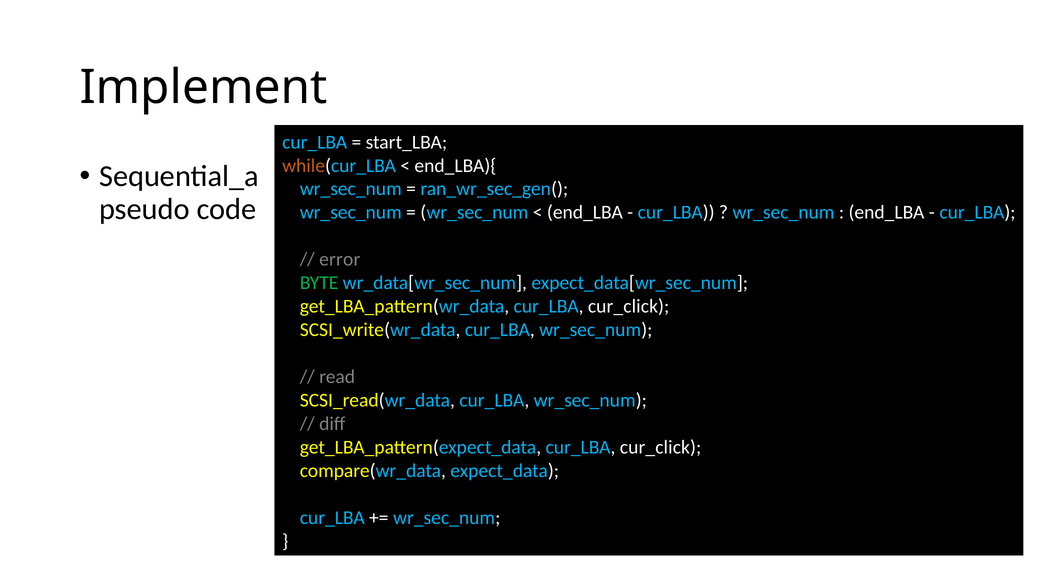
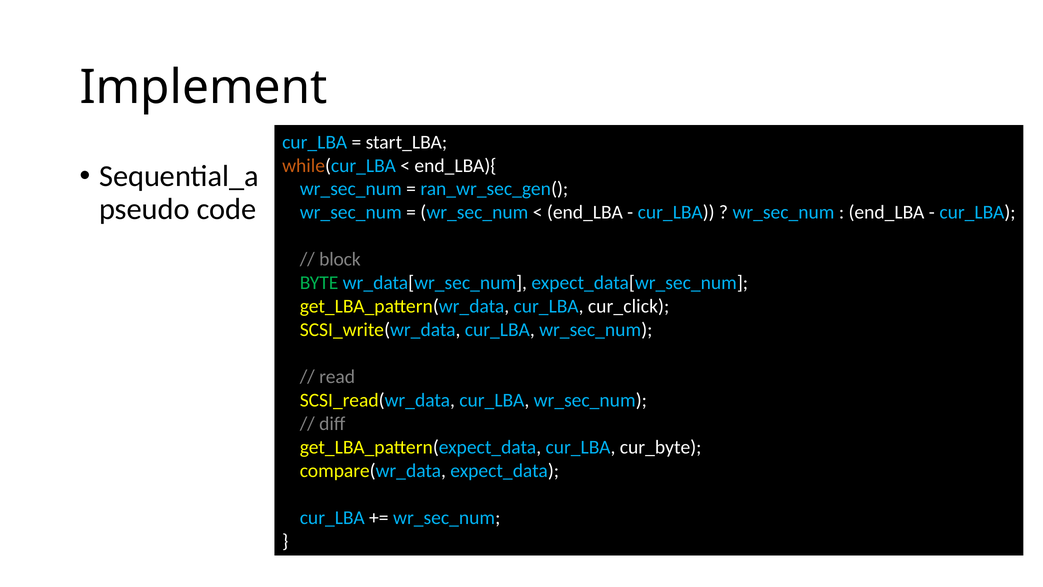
error: error -> block (340, 259)
get_LBA_pattern(expect_data cur_LBA cur_click: cur_click -> cur_byte (661, 447)
